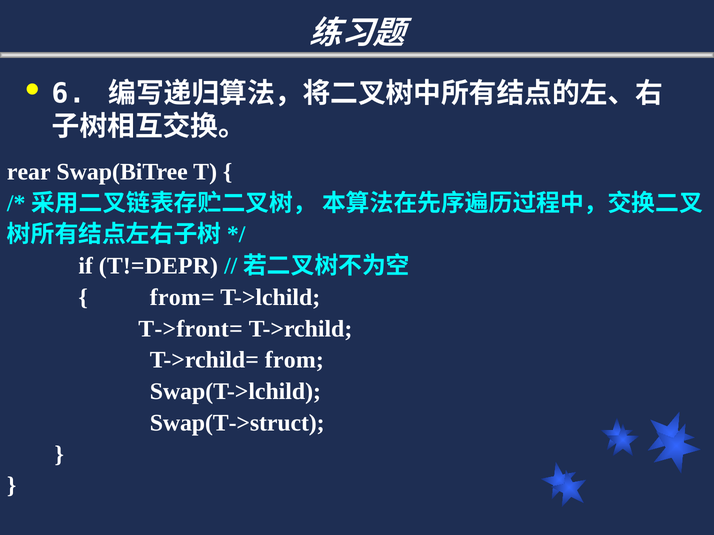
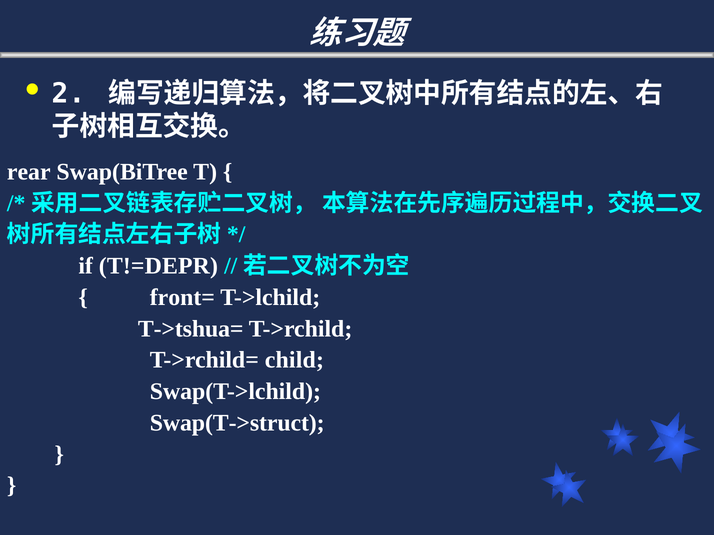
6: 6 -> 2 (69, 94)
from=: from= -> front= (182, 298)
T->front=: T->front= -> T->tshua= (191, 329)
from: from -> child (294, 360)
